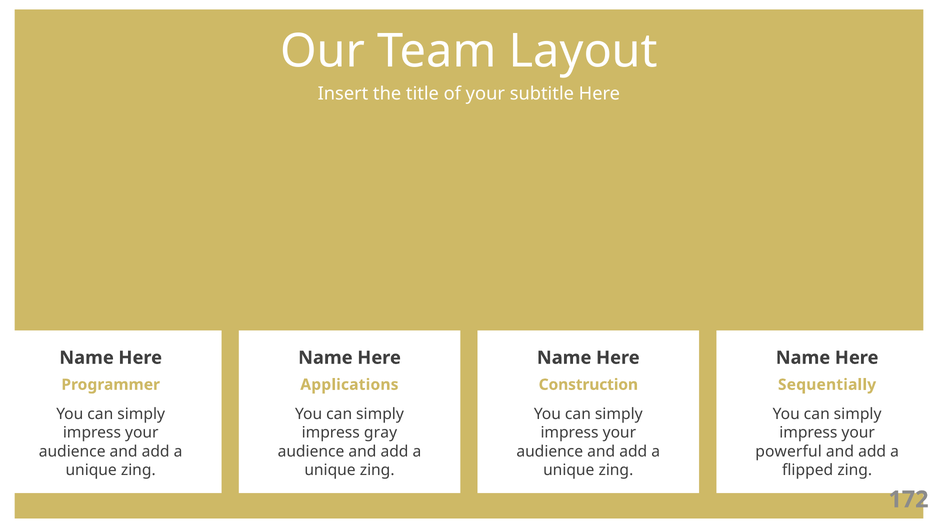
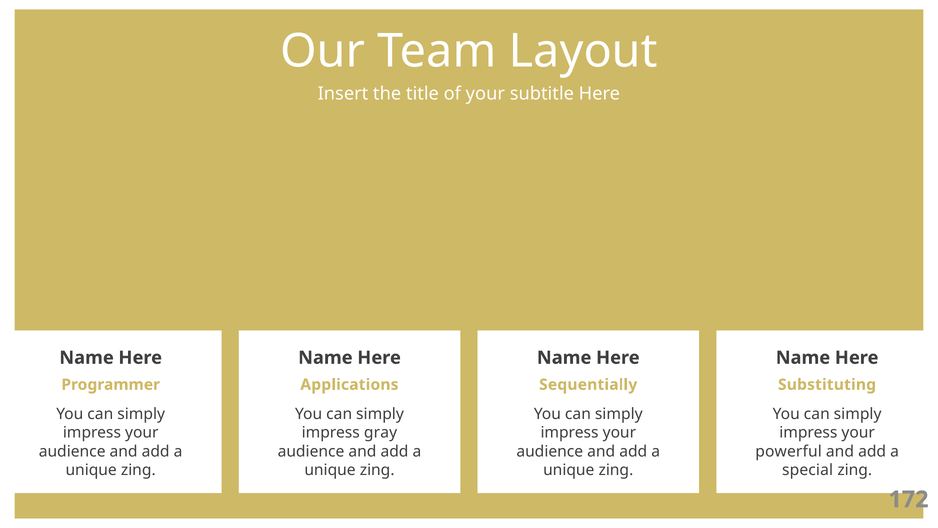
Construction: Construction -> Sequentially (588, 384)
Sequentially: Sequentially -> Substituting (827, 384)
flipped: flipped -> special (808, 470)
